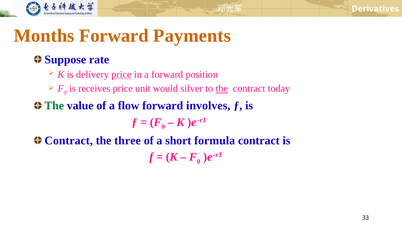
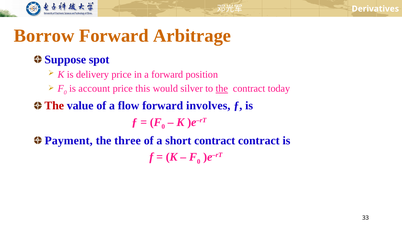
Months: Months -> Borrow (44, 36)
Payments: Payments -> Arbitrage (192, 36)
rate: rate -> spot (99, 60)
price underline: present -> none (121, 75)
receives: receives -> account (94, 89)
unit: unit -> this (143, 89)
The colour: green -> red (54, 106)
Contract: Contract -> Payment (69, 141)
short formula: formula -> contract (215, 141)
